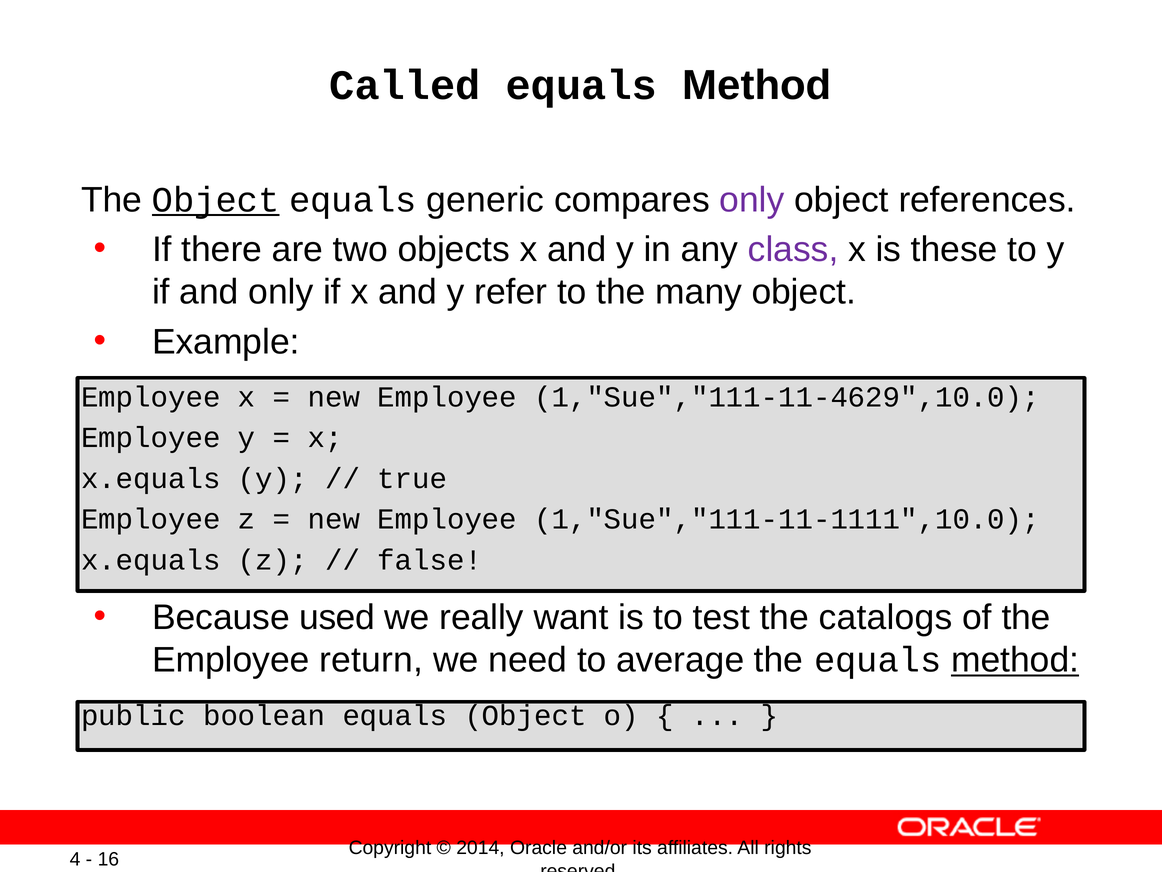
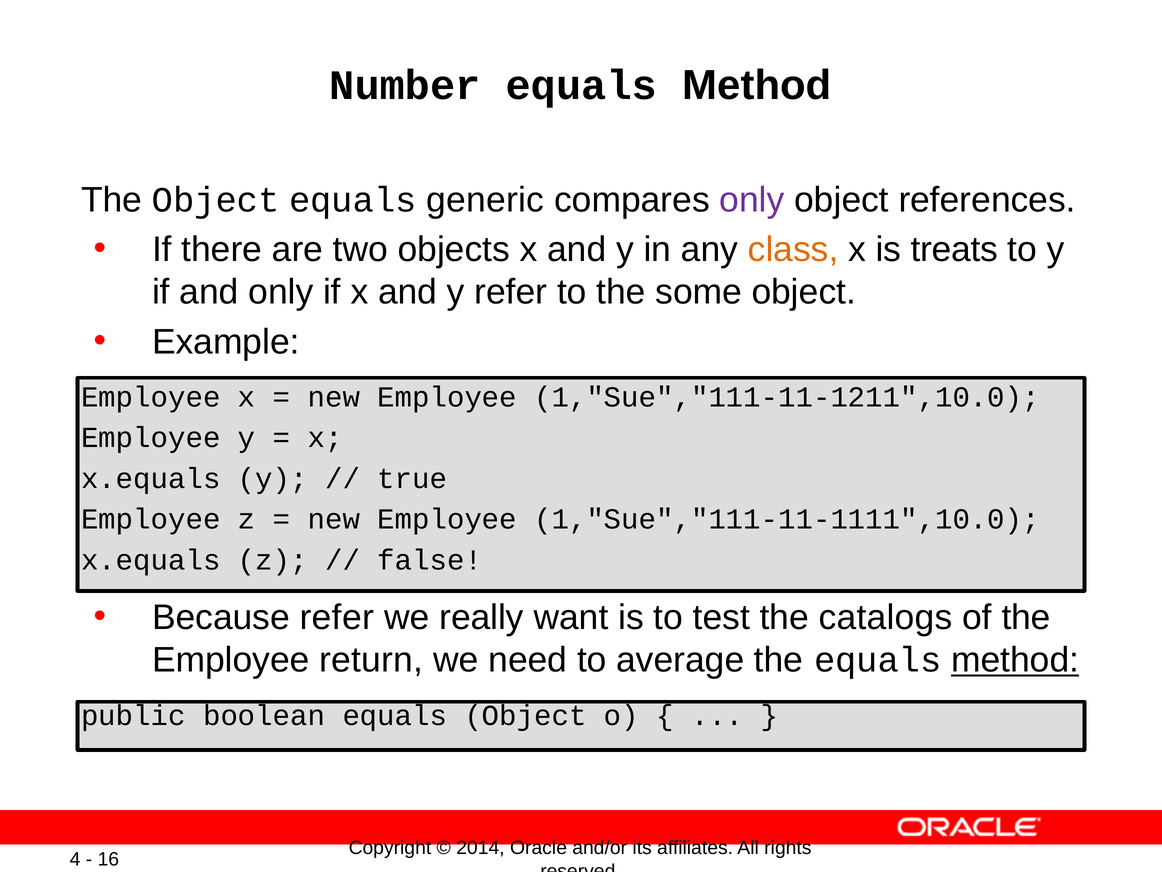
Called: Called -> Number (405, 86)
Object underline: present -> none (216, 200)
class colour: purple -> orange (793, 249)
these: these -> treats (954, 249)
many: many -> some (699, 292)
1,"Sue","111-11-4629",10.0: 1,"Sue","111-11-4629",10.0 -> 1,"Sue","111-11-1211",10.0 (787, 397)
Because used: used -> refer (337, 617)
